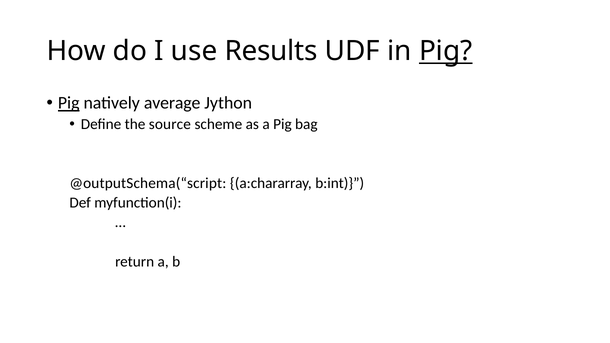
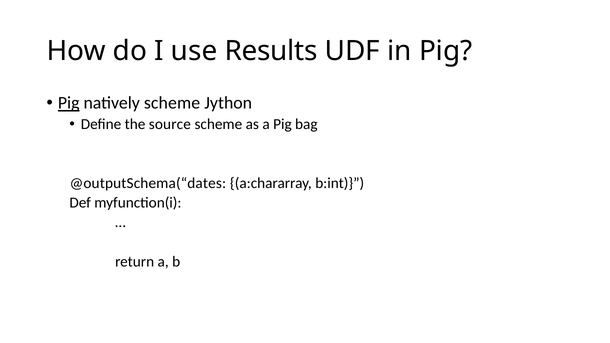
Pig underline: present -> none (446, 51)
natively average: average -> scheme (172, 103)
@outputSchema(“script: @outputSchema(“script -> @outputSchema(“dates (148, 183)
